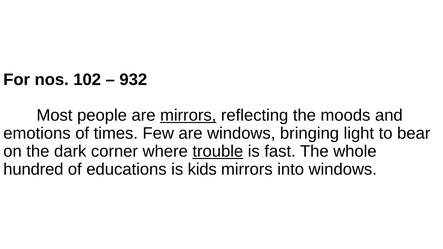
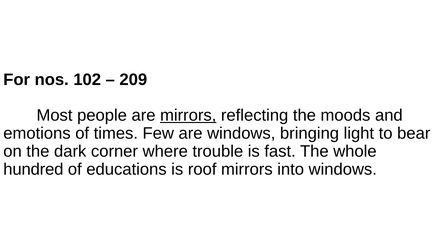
932: 932 -> 209 (133, 80)
trouble underline: present -> none (218, 151)
kids: kids -> roof (202, 169)
